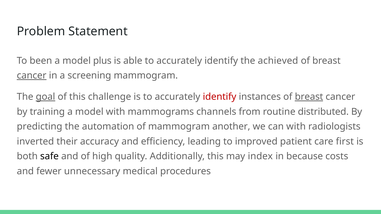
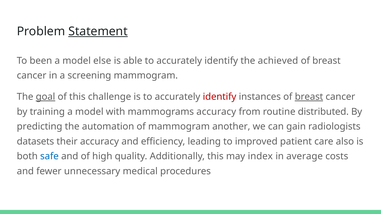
Statement underline: none -> present (98, 31)
plus: plus -> else (102, 61)
cancer underline: present -> none (32, 76)
mammograms channels: channels -> accuracy (216, 112)
can with: with -> gain (296, 127)
inverted: inverted -> datasets (35, 142)
first: first -> also (345, 142)
safe colour: black -> blue (49, 156)
because: because -> average (305, 156)
